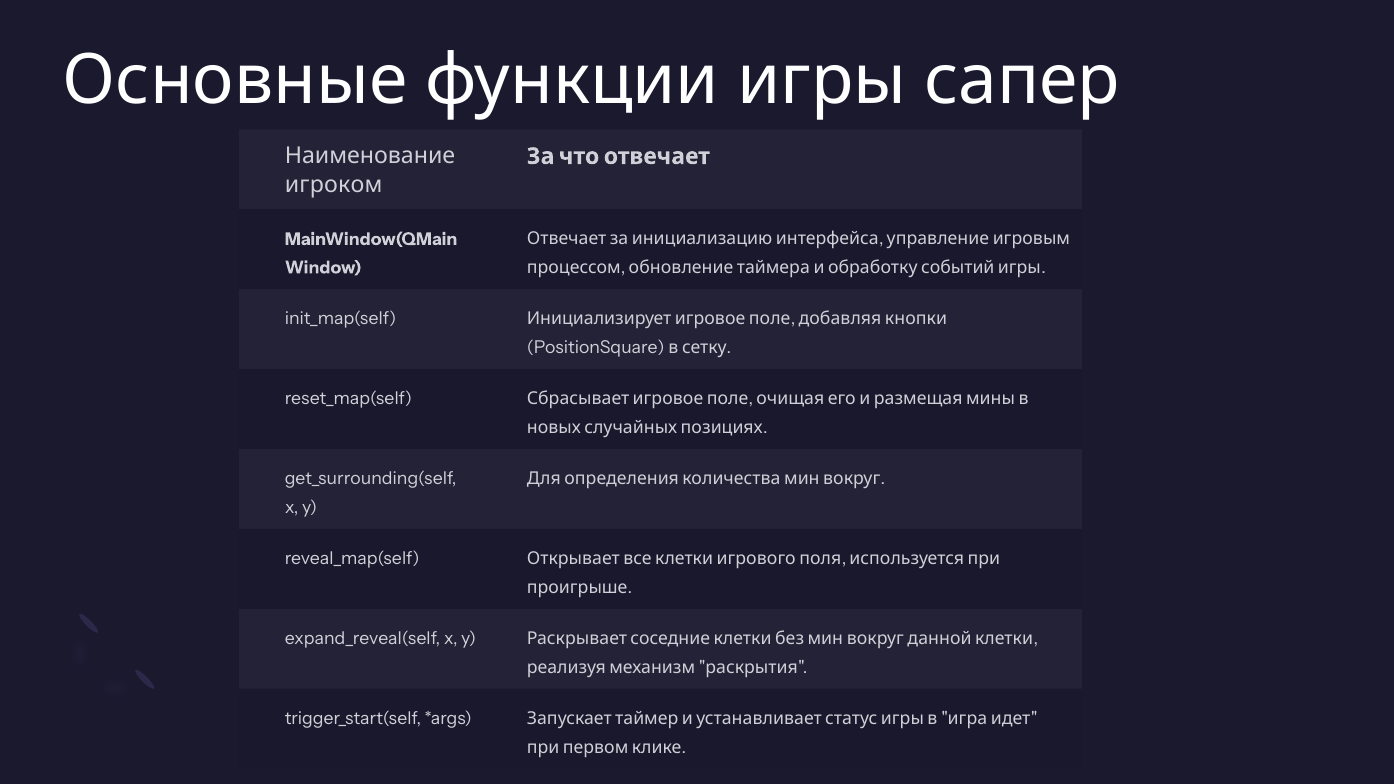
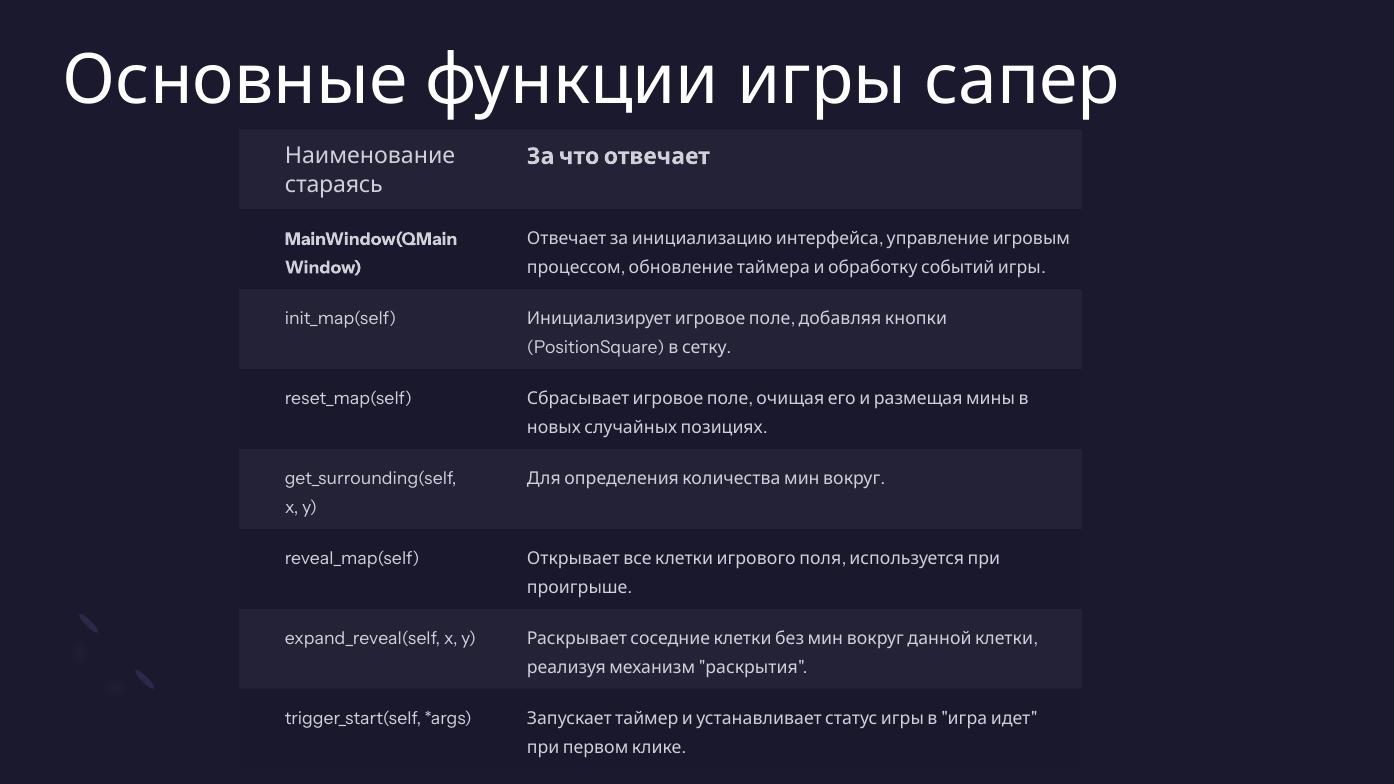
игроком: игроком -> стараясь (334, 185)
